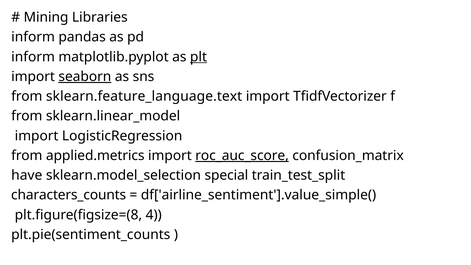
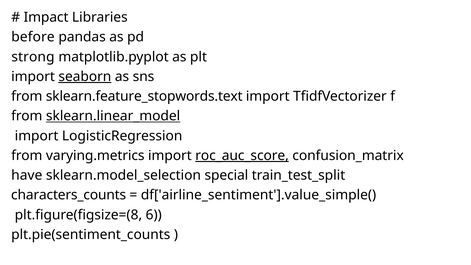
Mining: Mining -> Impact (46, 17)
inform: inform -> before (33, 37)
inform: inform -> strong (33, 57)
plt underline: present -> none (198, 57)
sklearn.feature_language.text: sklearn.feature_language.text -> sklearn.feature_stopwords.text (144, 96)
sklearn.linear_model underline: none -> present (113, 116)
applied.metrics: applied.metrics -> varying.metrics (95, 156)
4: 4 -> 6 (154, 215)
